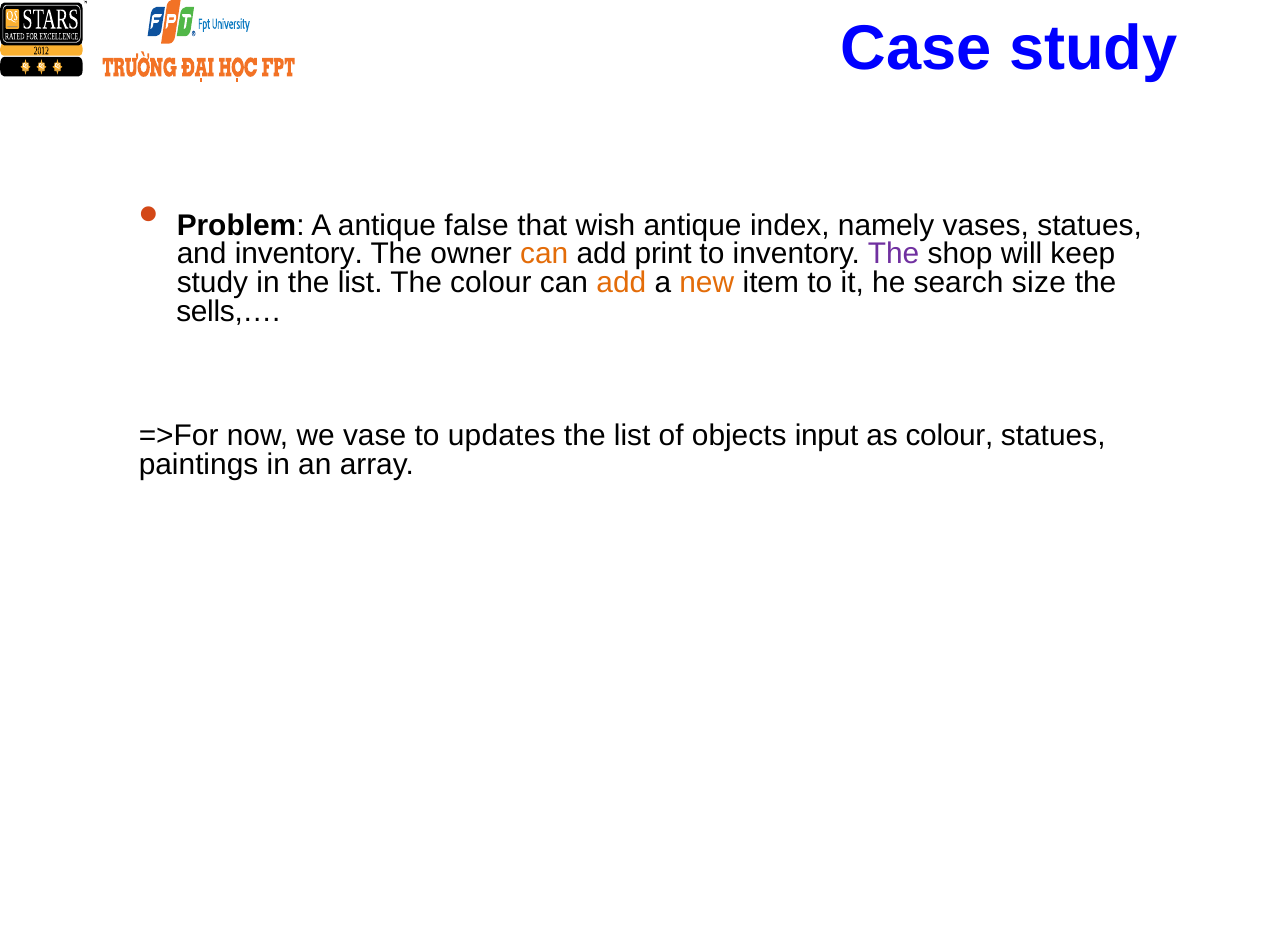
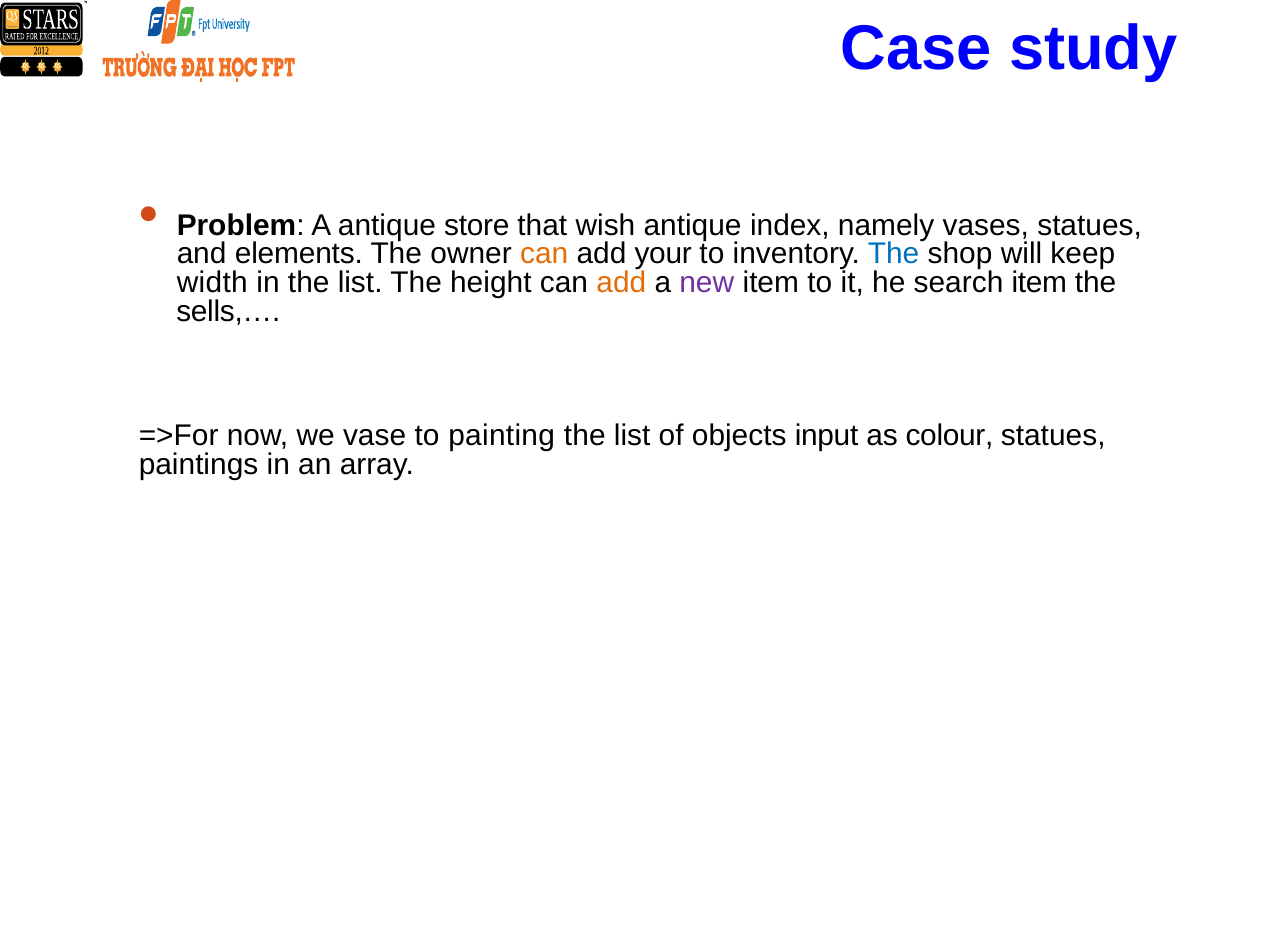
false: false -> store (477, 225)
and inventory: inventory -> elements (299, 254)
print: print -> your (663, 254)
The colour: purple -> blue (894, 254)
study: study -> width (212, 283)
The colour: colour -> height (491, 283)
new colour: orange -> purple (707, 283)
search size: size -> item (1039, 283)
updates: updates -> painting (502, 436)
